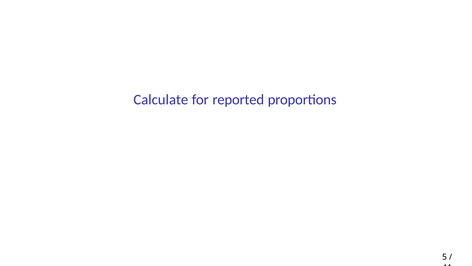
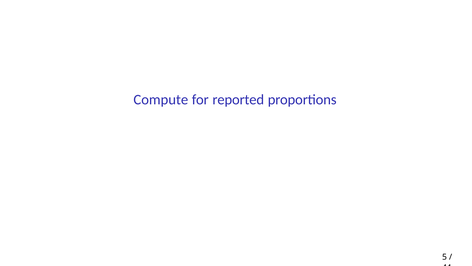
Calculate: Calculate -> Compute (161, 99)
